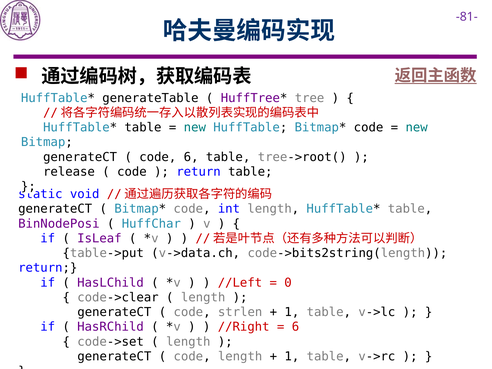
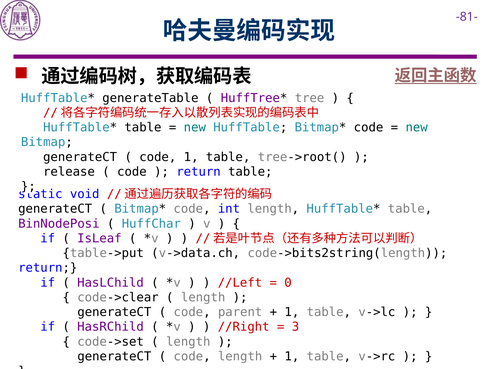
code 6: 6 -> 1 (191, 157)
strlen: strlen -> parent (240, 312)
6: 6 -> 3 (295, 327)
